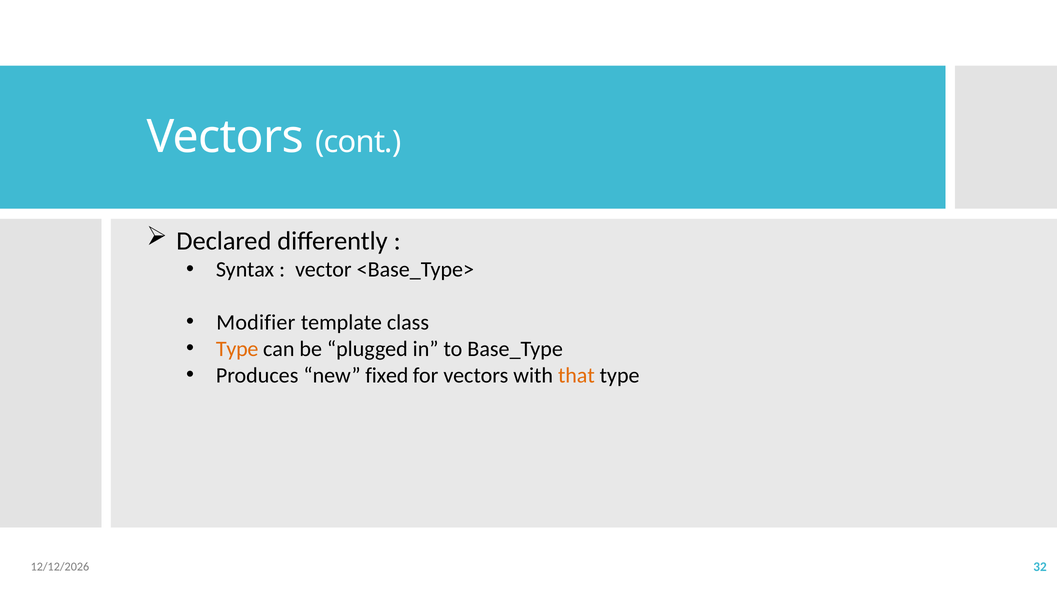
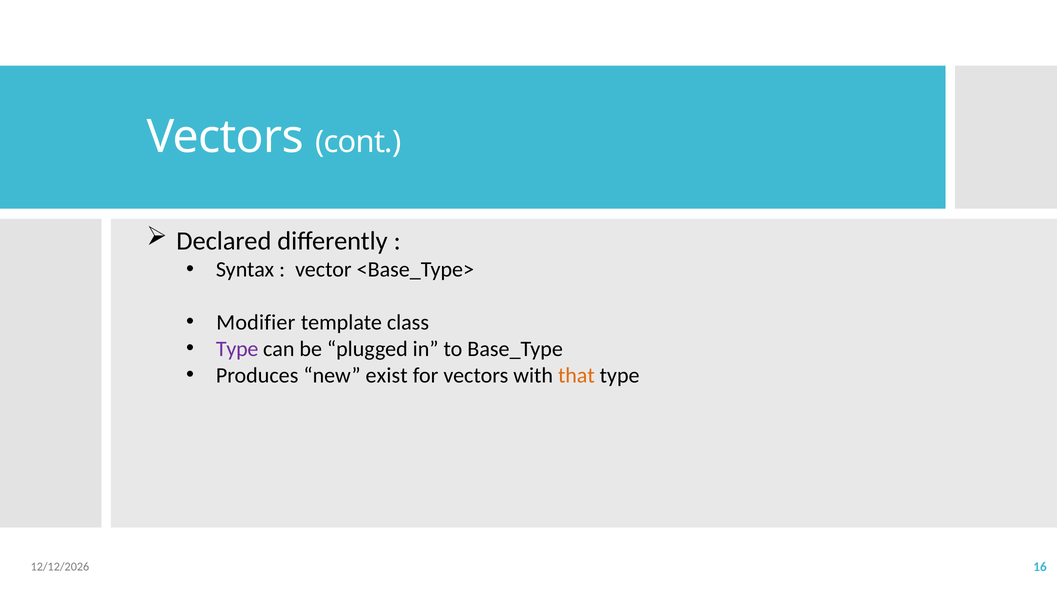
Type colour: orange -> purple (237, 349)
fixed: fixed -> exist (387, 376)
32: 32 -> 16 (1040, 568)
